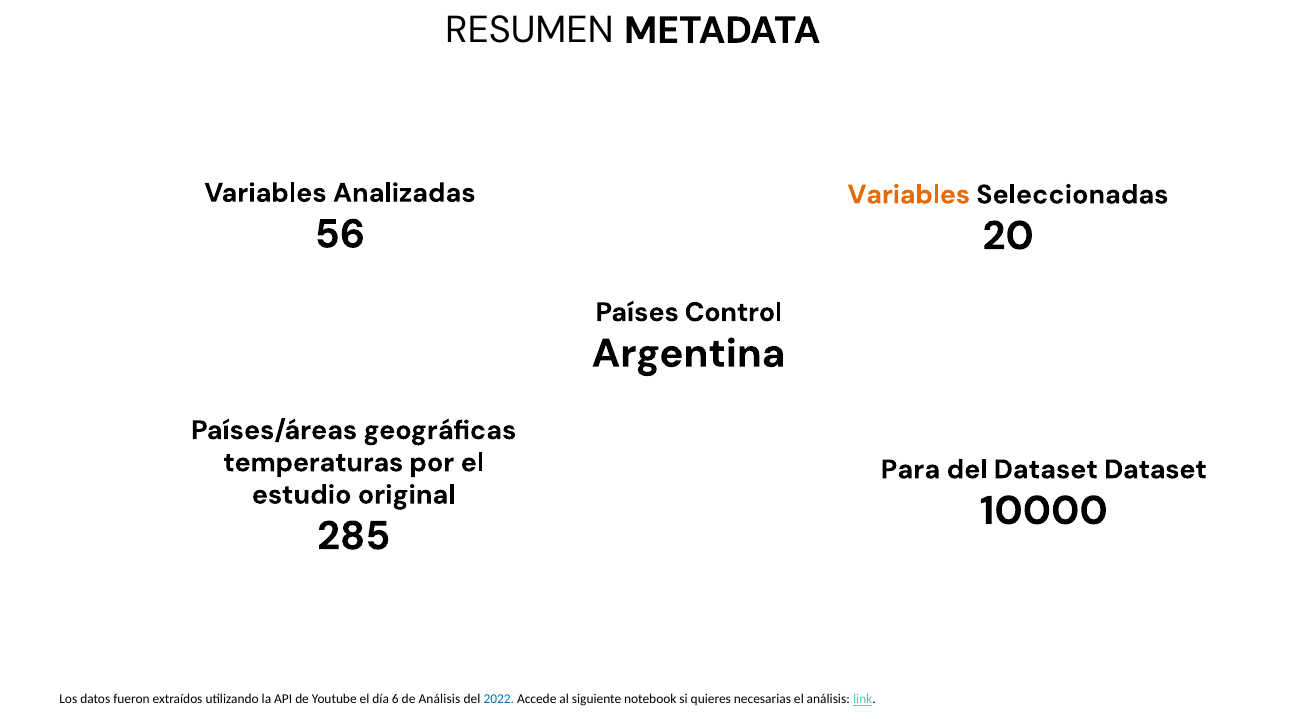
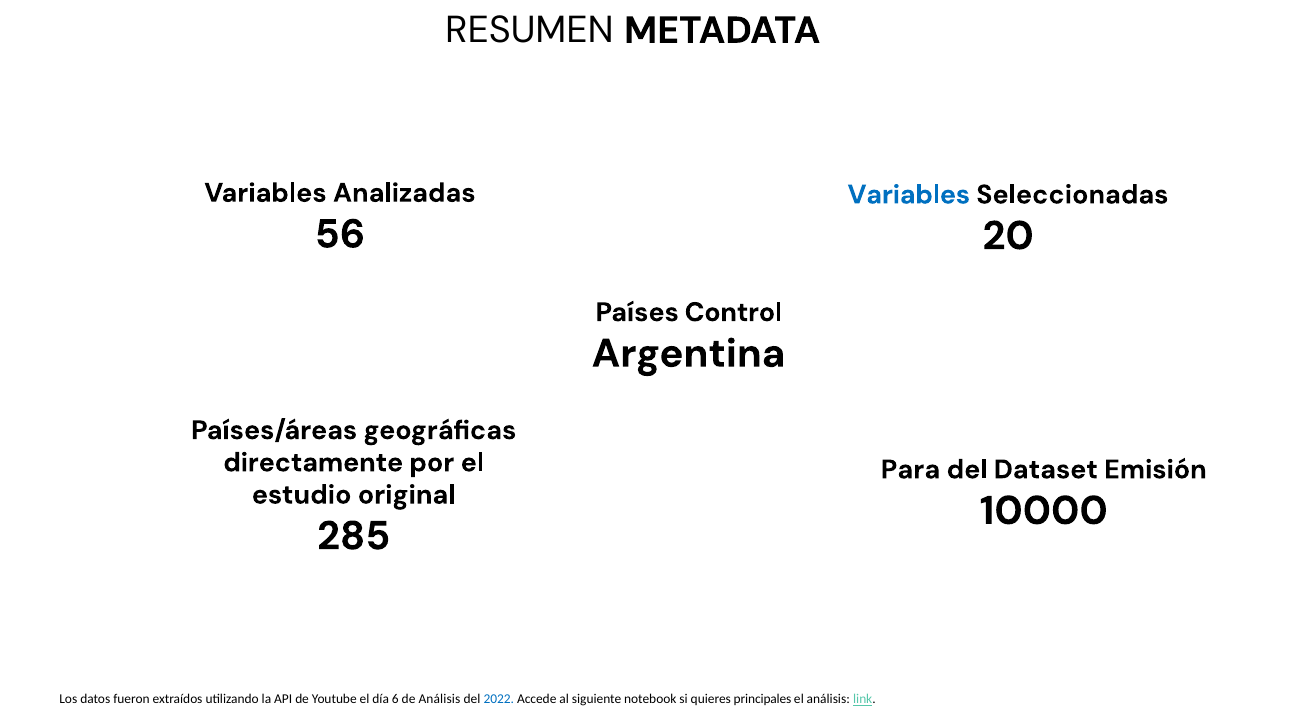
Variables colour: orange -> blue (909, 195)
temperaturas: temperaturas -> directamente (313, 462)
Dataset Dataset: Dataset -> Emisión (1155, 469)
necesarias: necesarias -> principales (763, 699)
